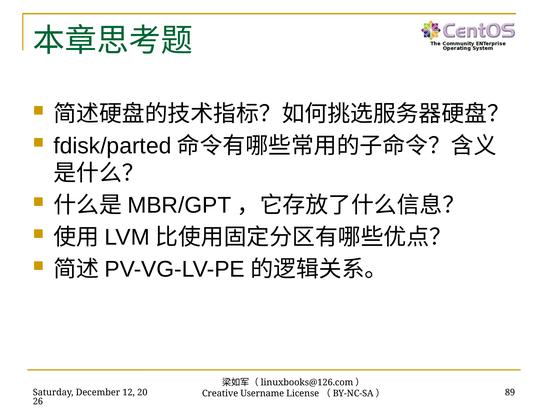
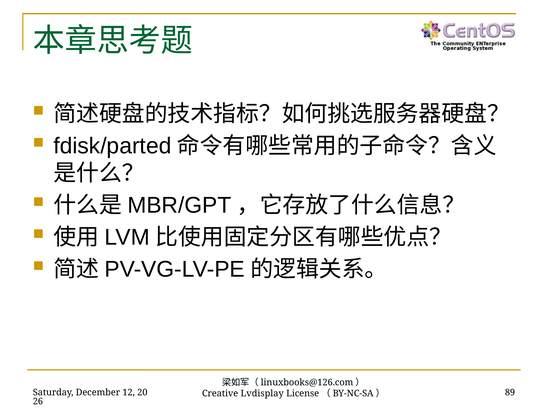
Username: Username -> Lvdisplay (262, 394)
